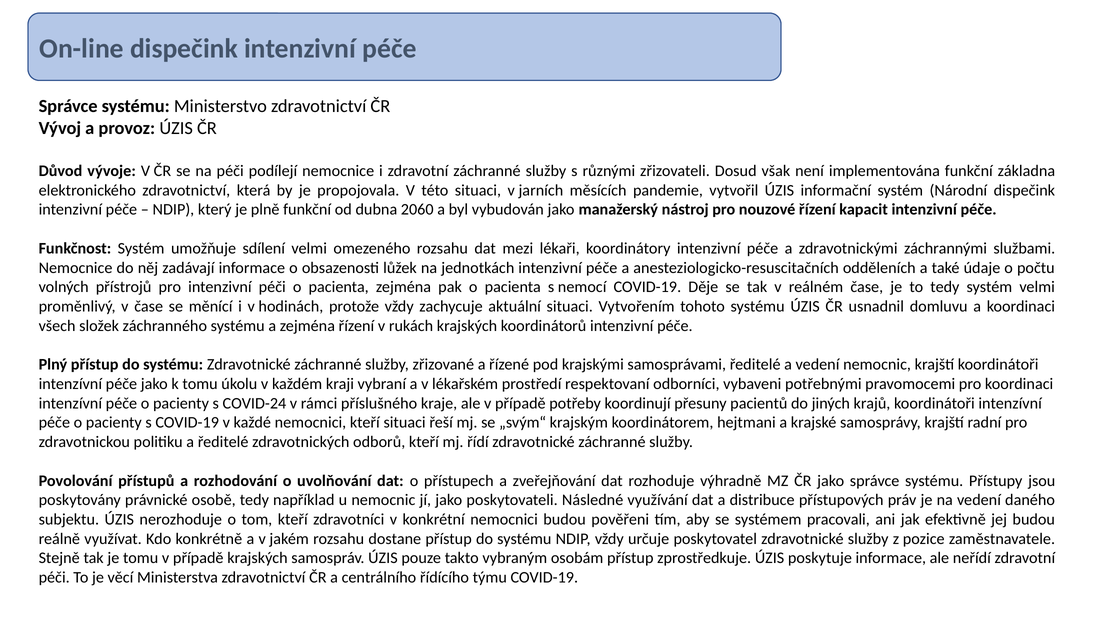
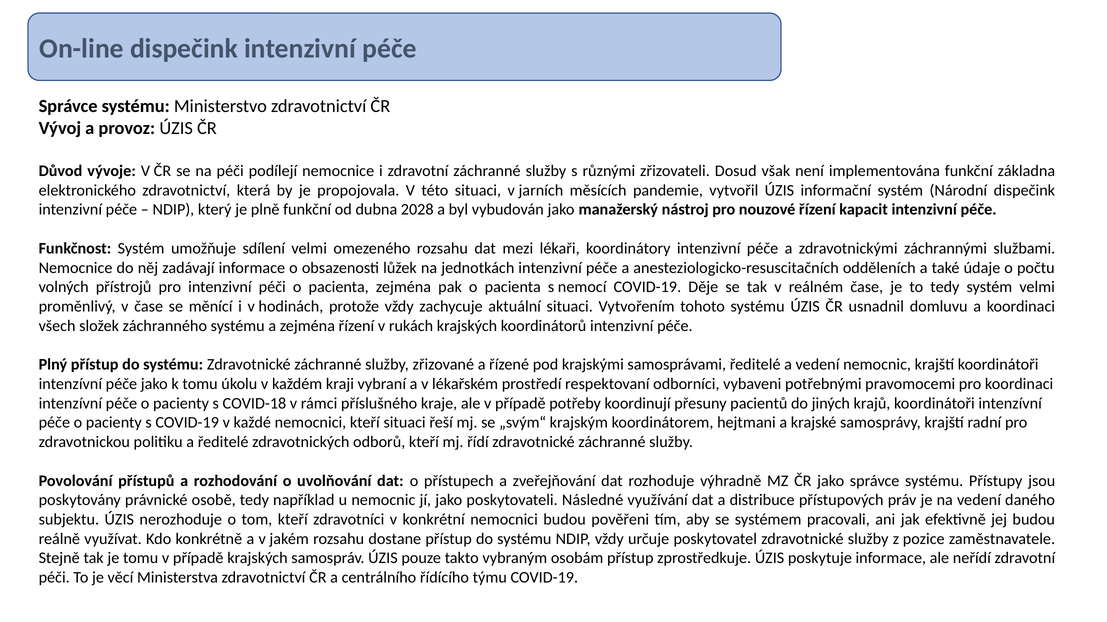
2060: 2060 -> 2028 (417, 210)
COVID-24: COVID-24 -> COVID-18 (254, 404)
